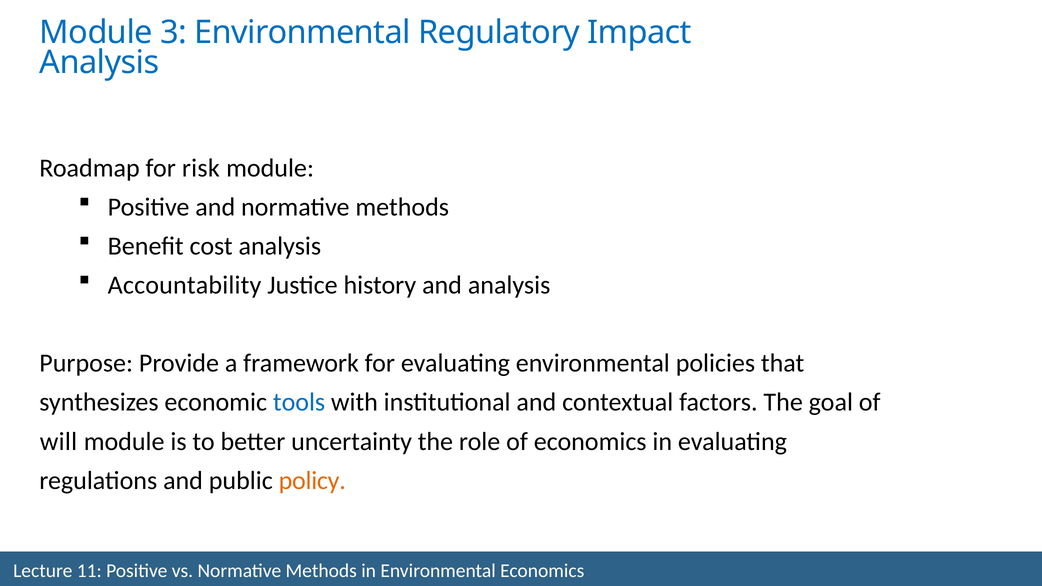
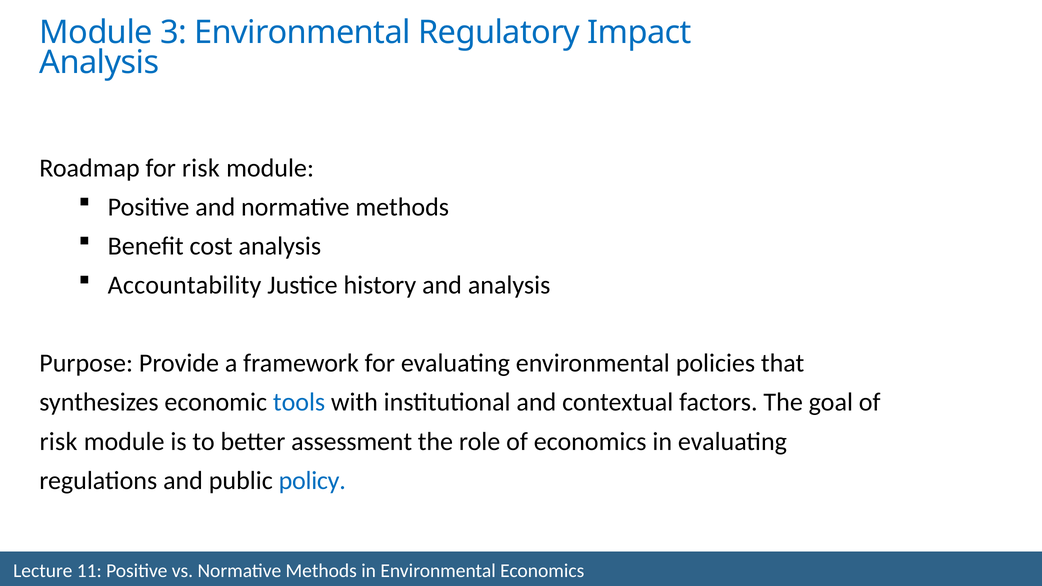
will: will -> risk (58, 441)
uncertainty: uncertainty -> assessment (352, 441)
policy colour: orange -> blue (312, 481)
